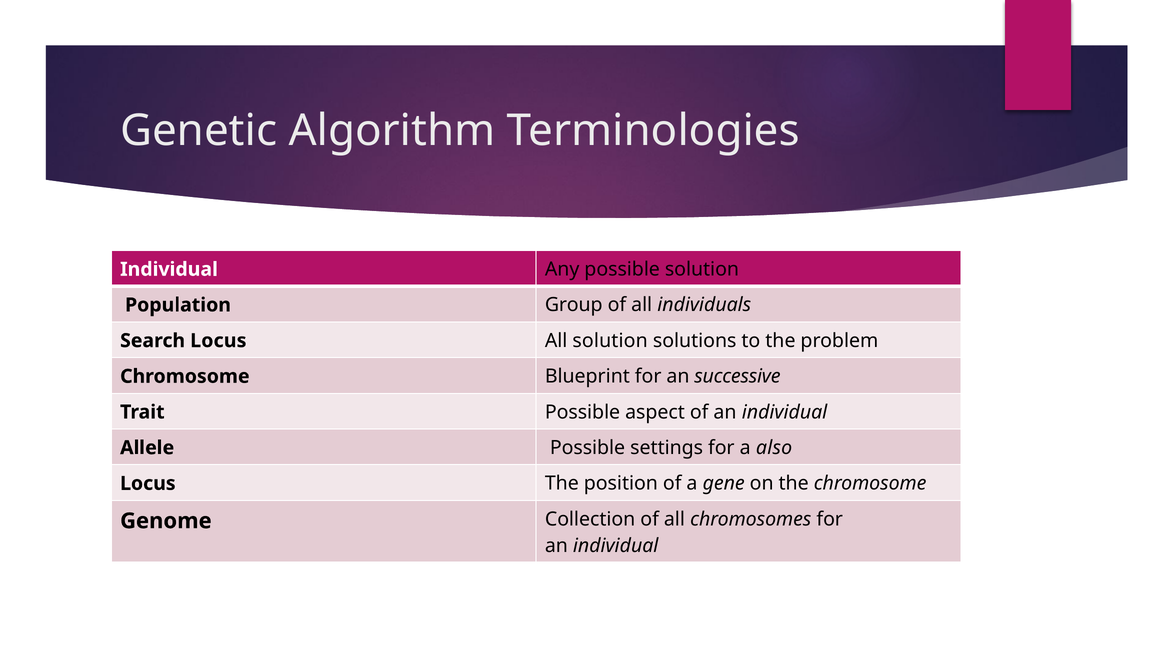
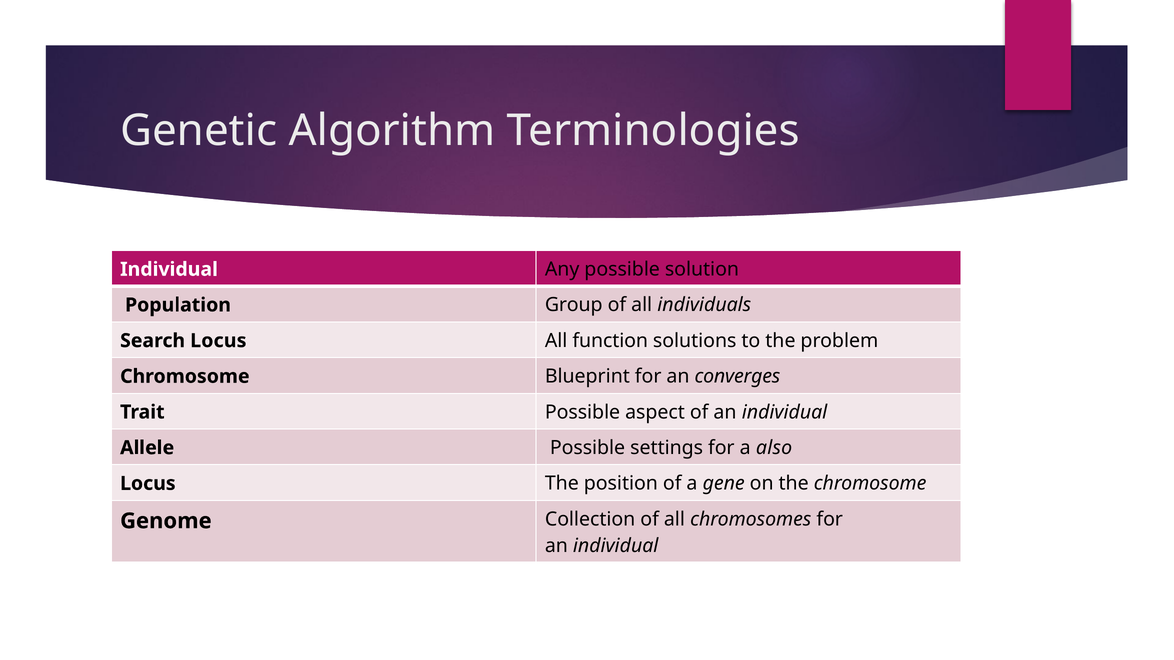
All solution: solution -> function (610, 341)
successive: successive -> converges (737, 377)
